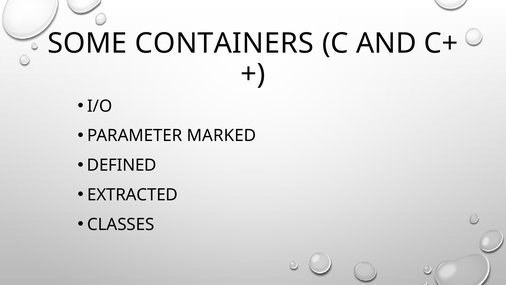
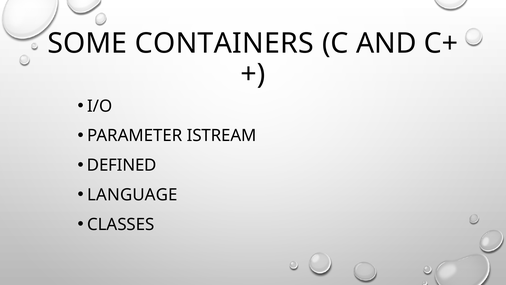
MARKED: MARKED -> ISTREAM (222, 136)
EXTRACTED: EXTRACTED -> LANGUAGE (132, 195)
